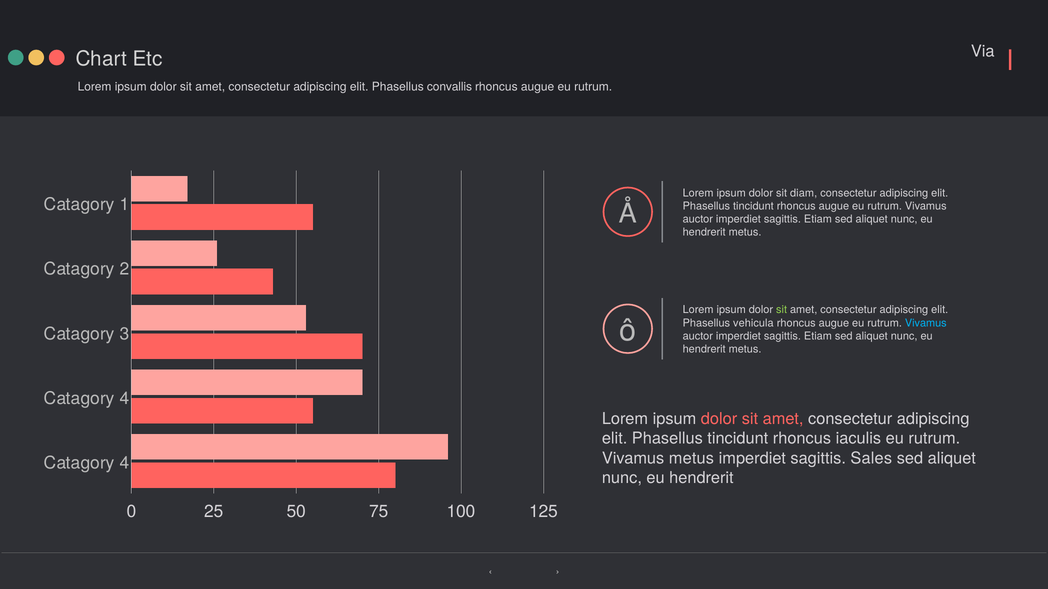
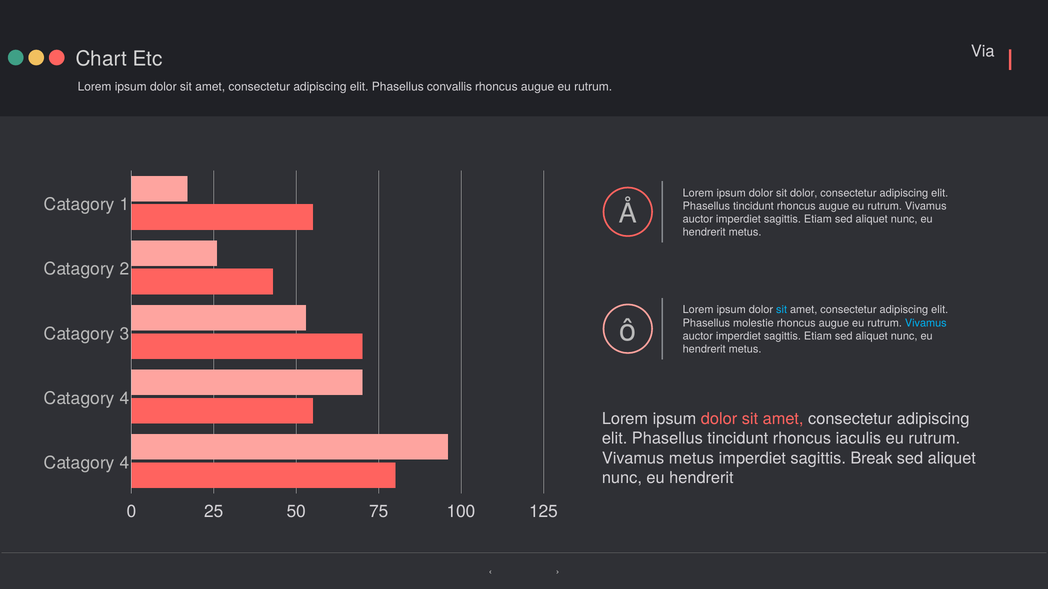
sit diam: diam -> dolor (804, 193)
sit colour: light green -> light blue (782, 310)
vehicula: vehicula -> molestie (753, 323)
Sales: Sales -> Break (871, 458)
